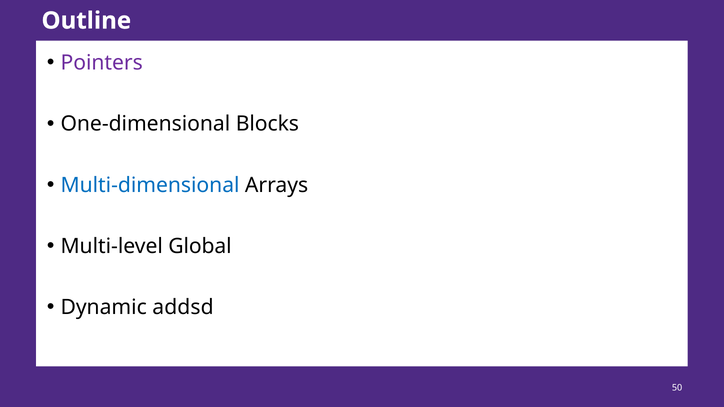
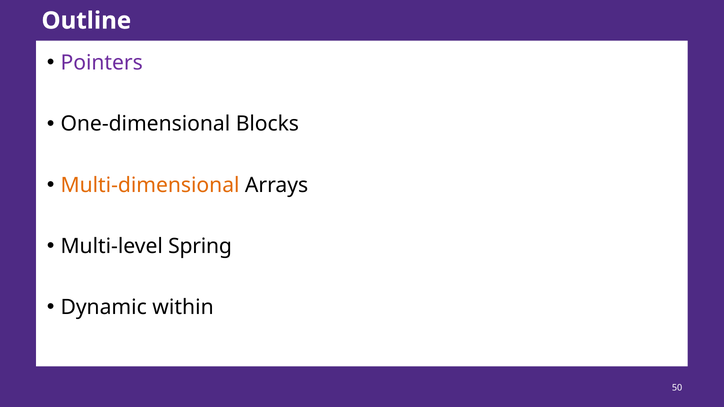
Multi-dimensional colour: blue -> orange (150, 185)
Global: Global -> Spring (200, 246)
addsd: addsd -> within (183, 307)
